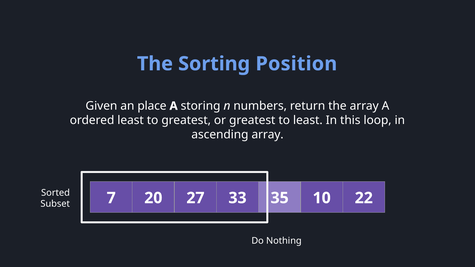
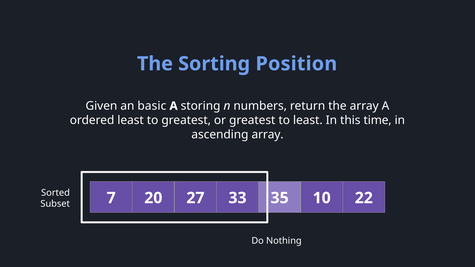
place: place -> basic (152, 106)
loop: loop -> time (378, 120)
